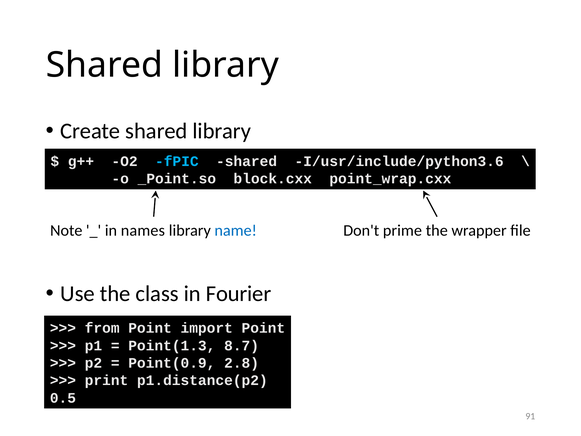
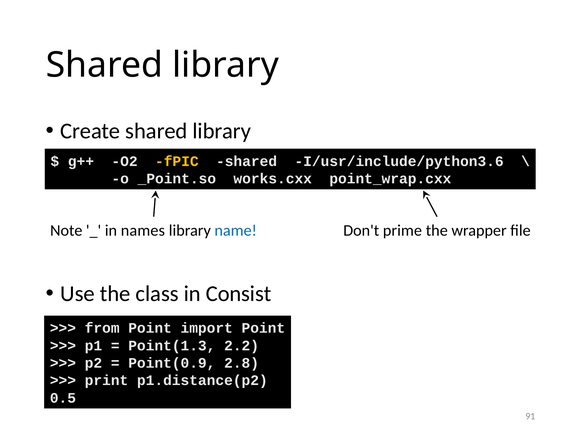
fPIC colour: light blue -> yellow (177, 161)
block.cxx: block.cxx -> works.cxx (273, 179)
Fourier: Fourier -> Consist (239, 293)
8.7: 8.7 -> 2.2 (242, 345)
